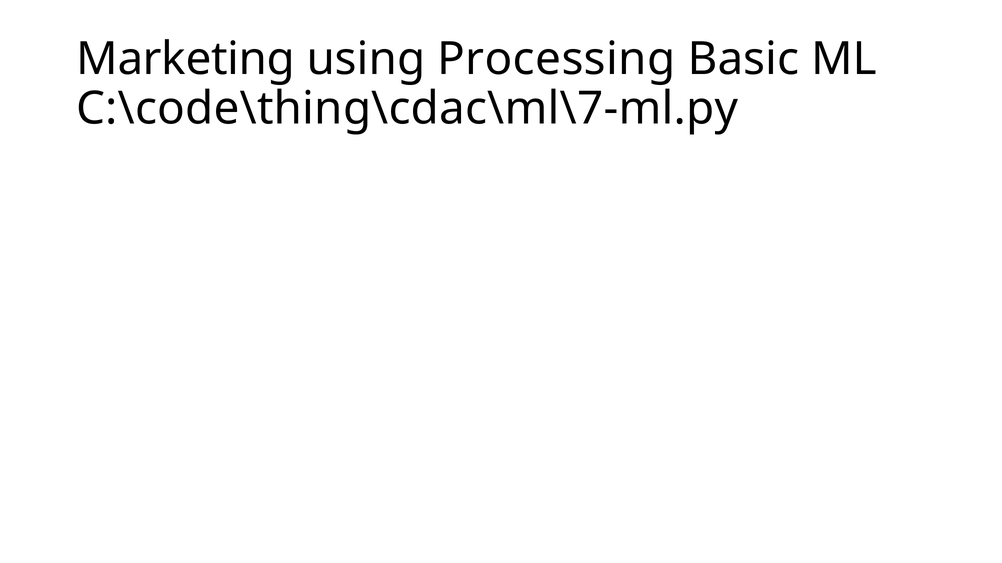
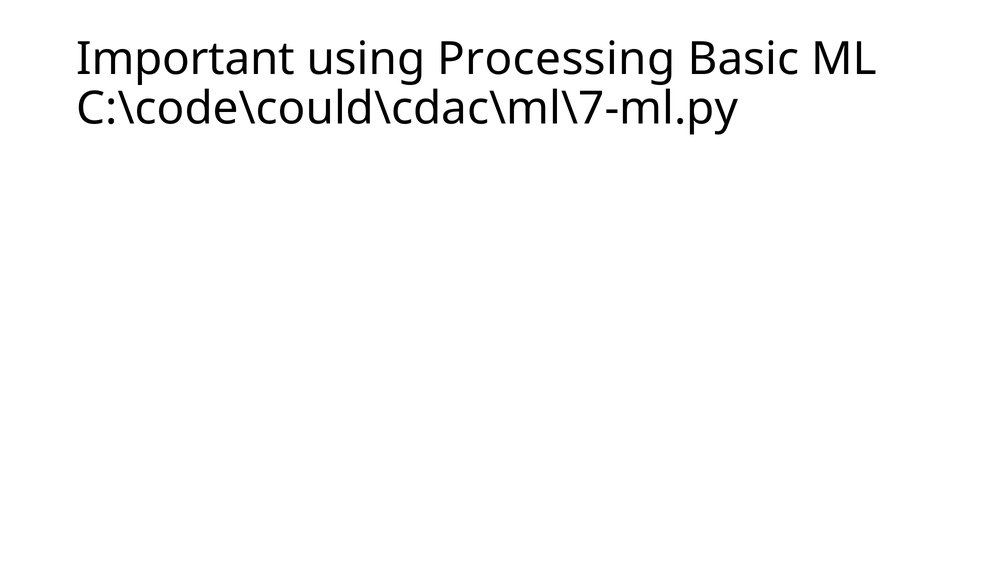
Marketing: Marketing -> Important (186, 59)
C:\code\thing\cdac\ml\7-ml.py: C:\code\thing\cdac\ml\7-ml.py -> C:\code\could\cdac\ml\7-ml.py (407, 109)
